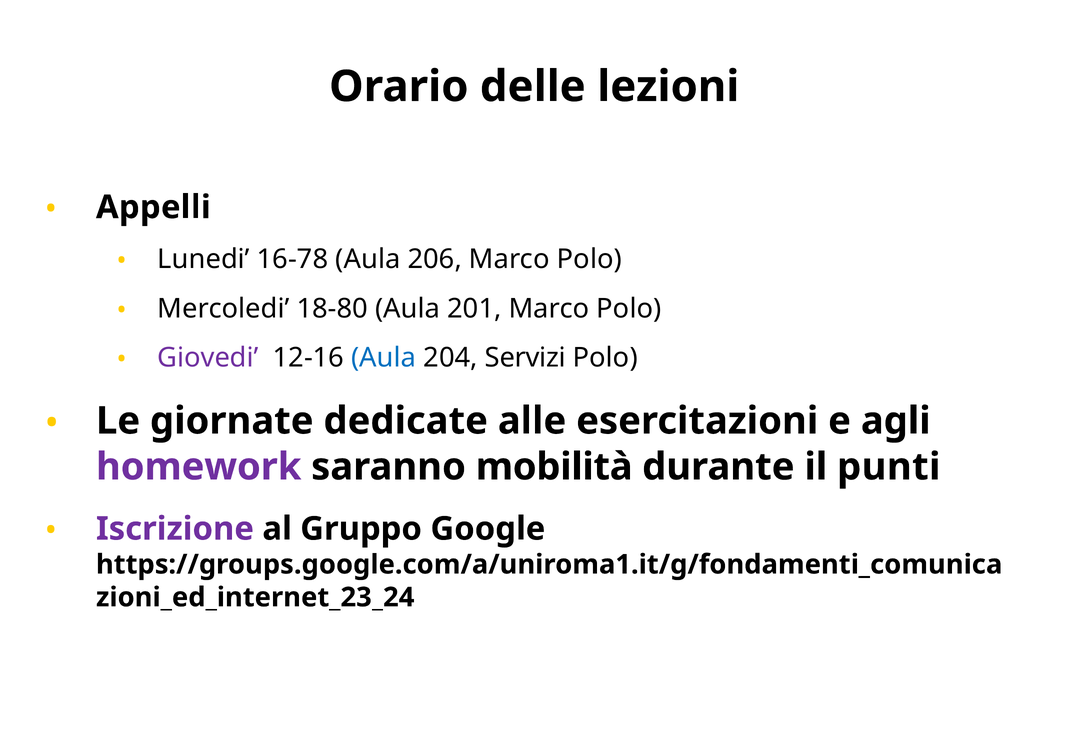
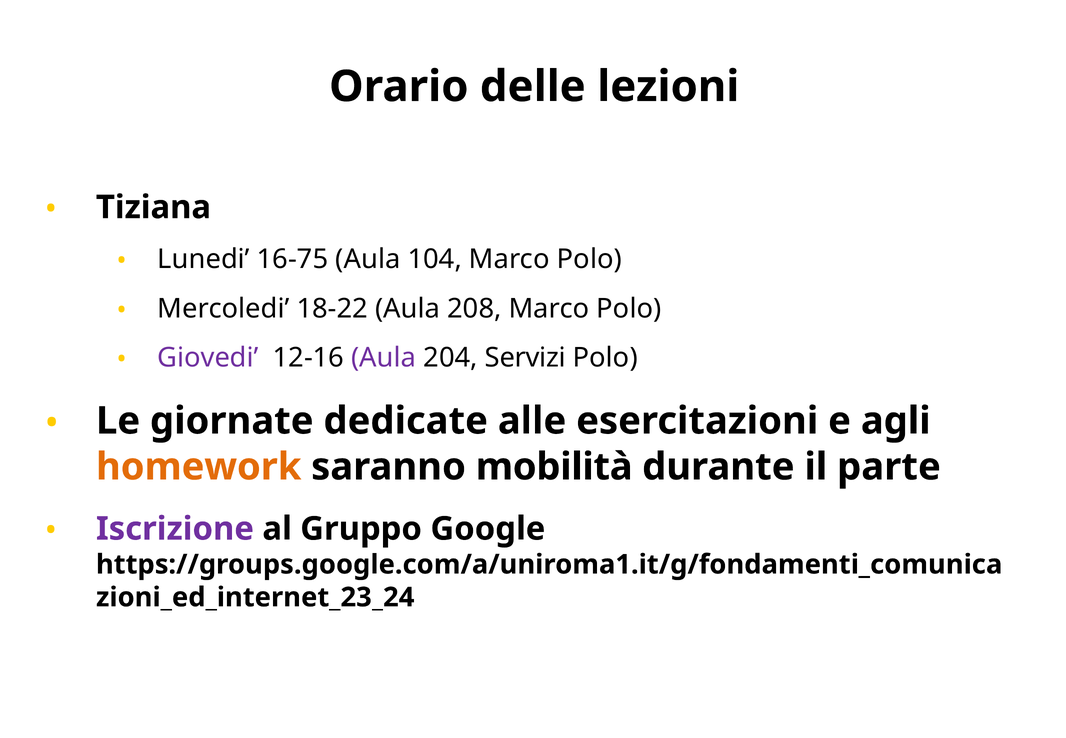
Appelli: Appelli -> Tiziana (154, 207)
16-78: 16-78 -> 16-75 (293, 259)
206: 206 -> 104 (435, 259)
18-80: 18-80 -> 18-22 (332, 309)
201: 201 -> 208 (474, 309)
Aula colour: blue -> purple (384, 358)
homework colour: purple -> orange (199, 467)
punti: punti -> parte (889, 467)
